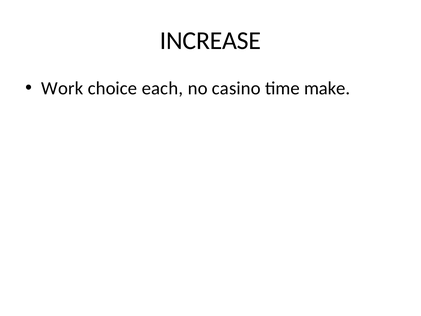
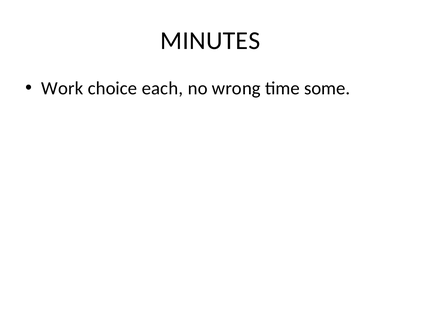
INCREASE: INCREASE -> MINUTES (210, 41)
casino: casino -> wrong (236, 88)
make: make -> some (327, 88)
